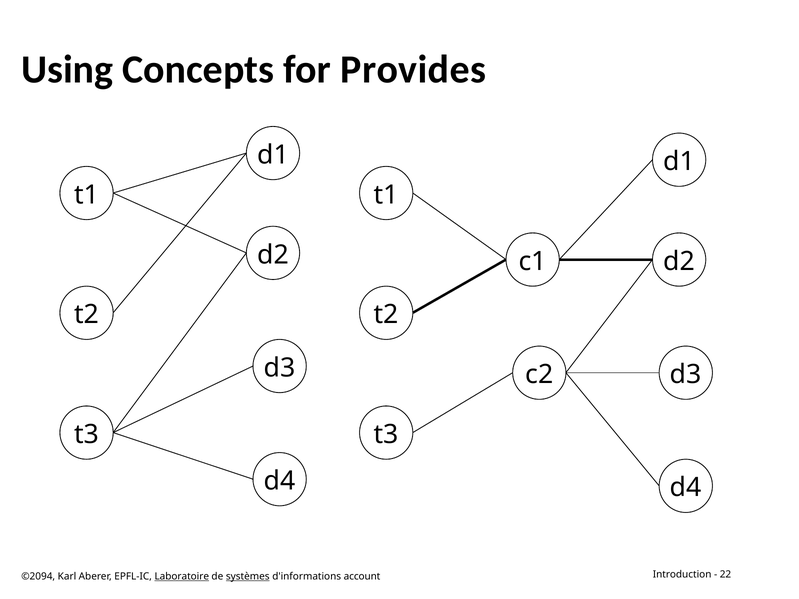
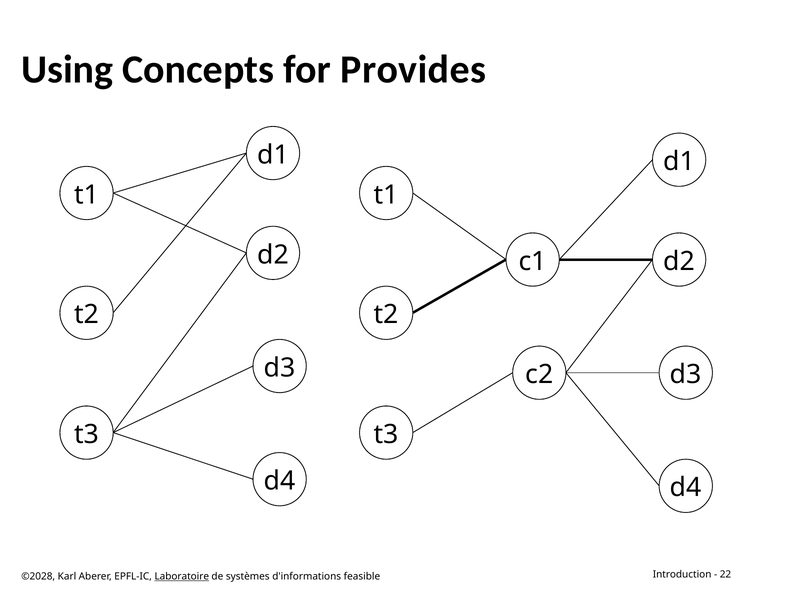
©2094: ©2094 -> ©2028 (38, 577)
systèmes underline: present -> none (248, 577)
account: account -> feasible (362, 577)
